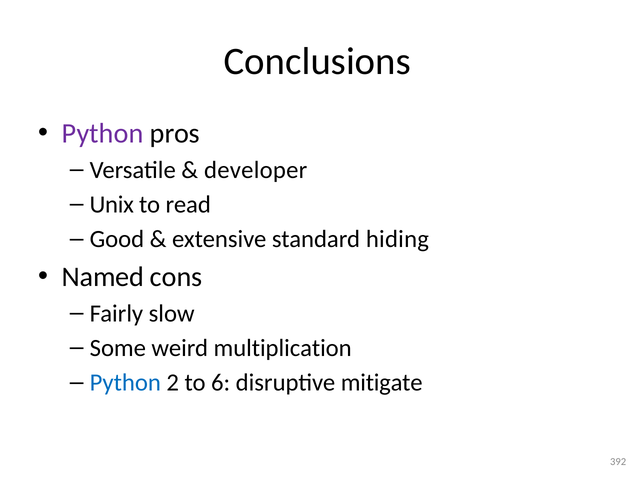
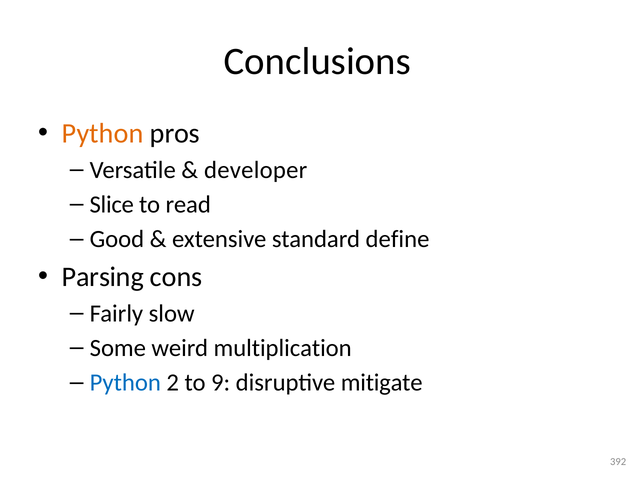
Python colour: purple -> orange (103, 133)
Unix: Unix -> Slice (112, 204)
hiding: hiding -> define (398, 239)
Named: Named -> Parsing (103, 277)
6: 6 -> 9 (221, 382)
